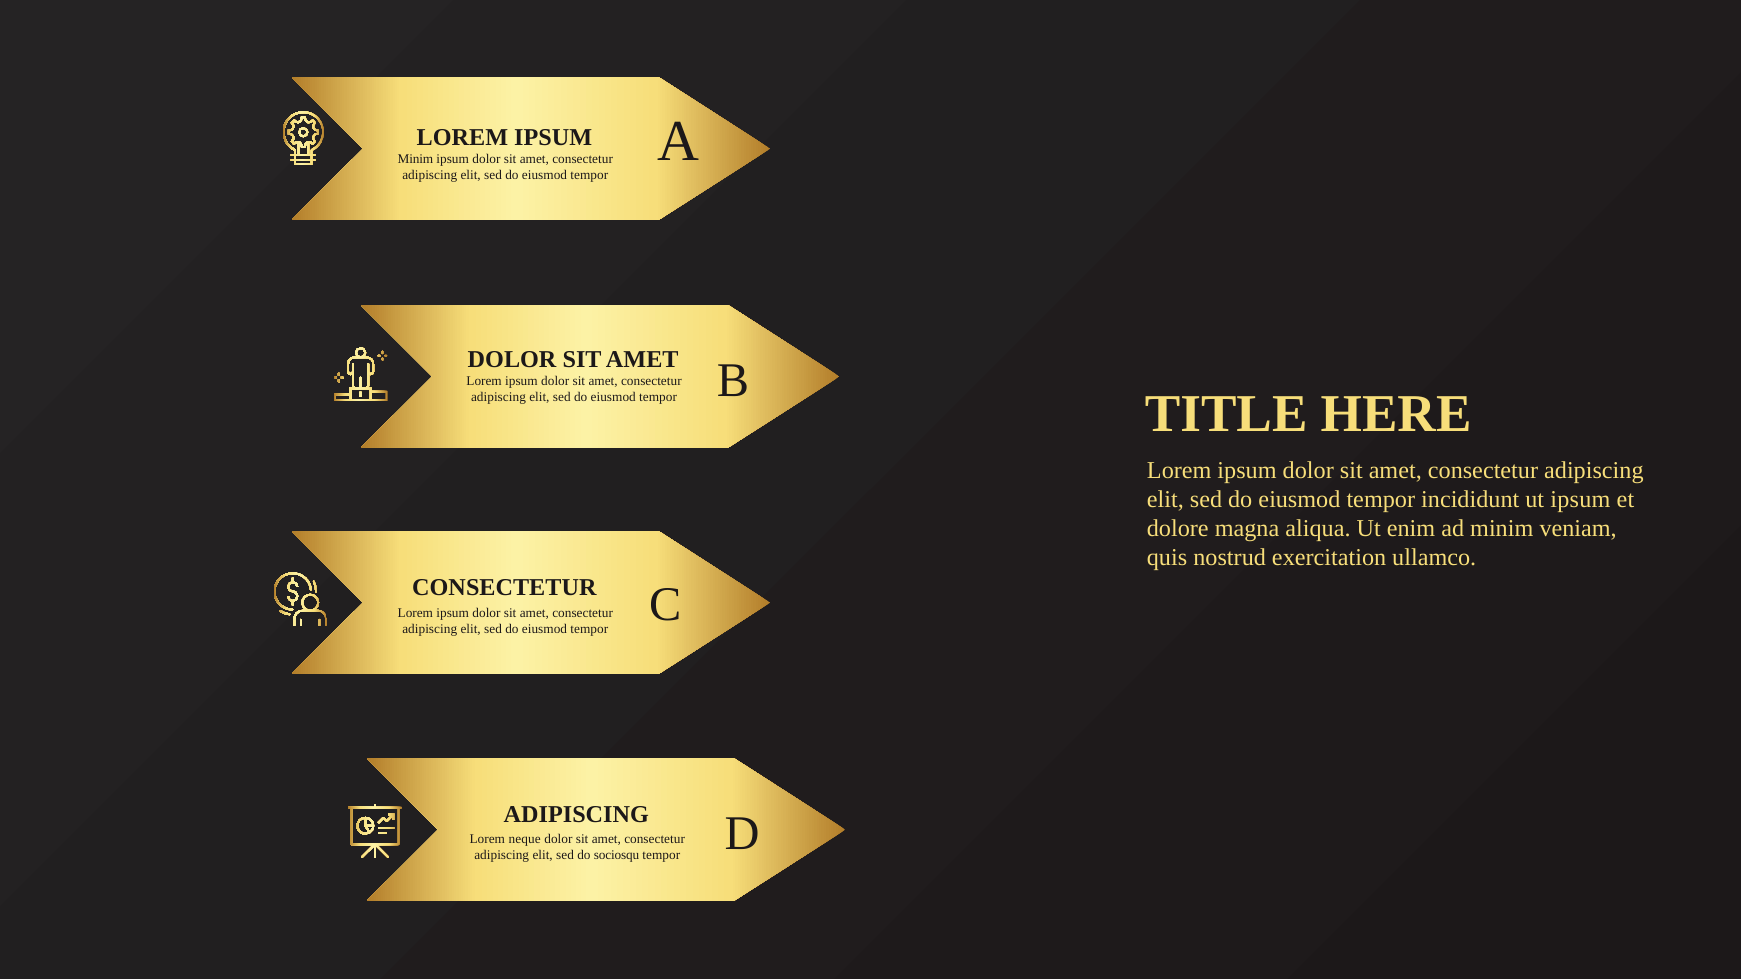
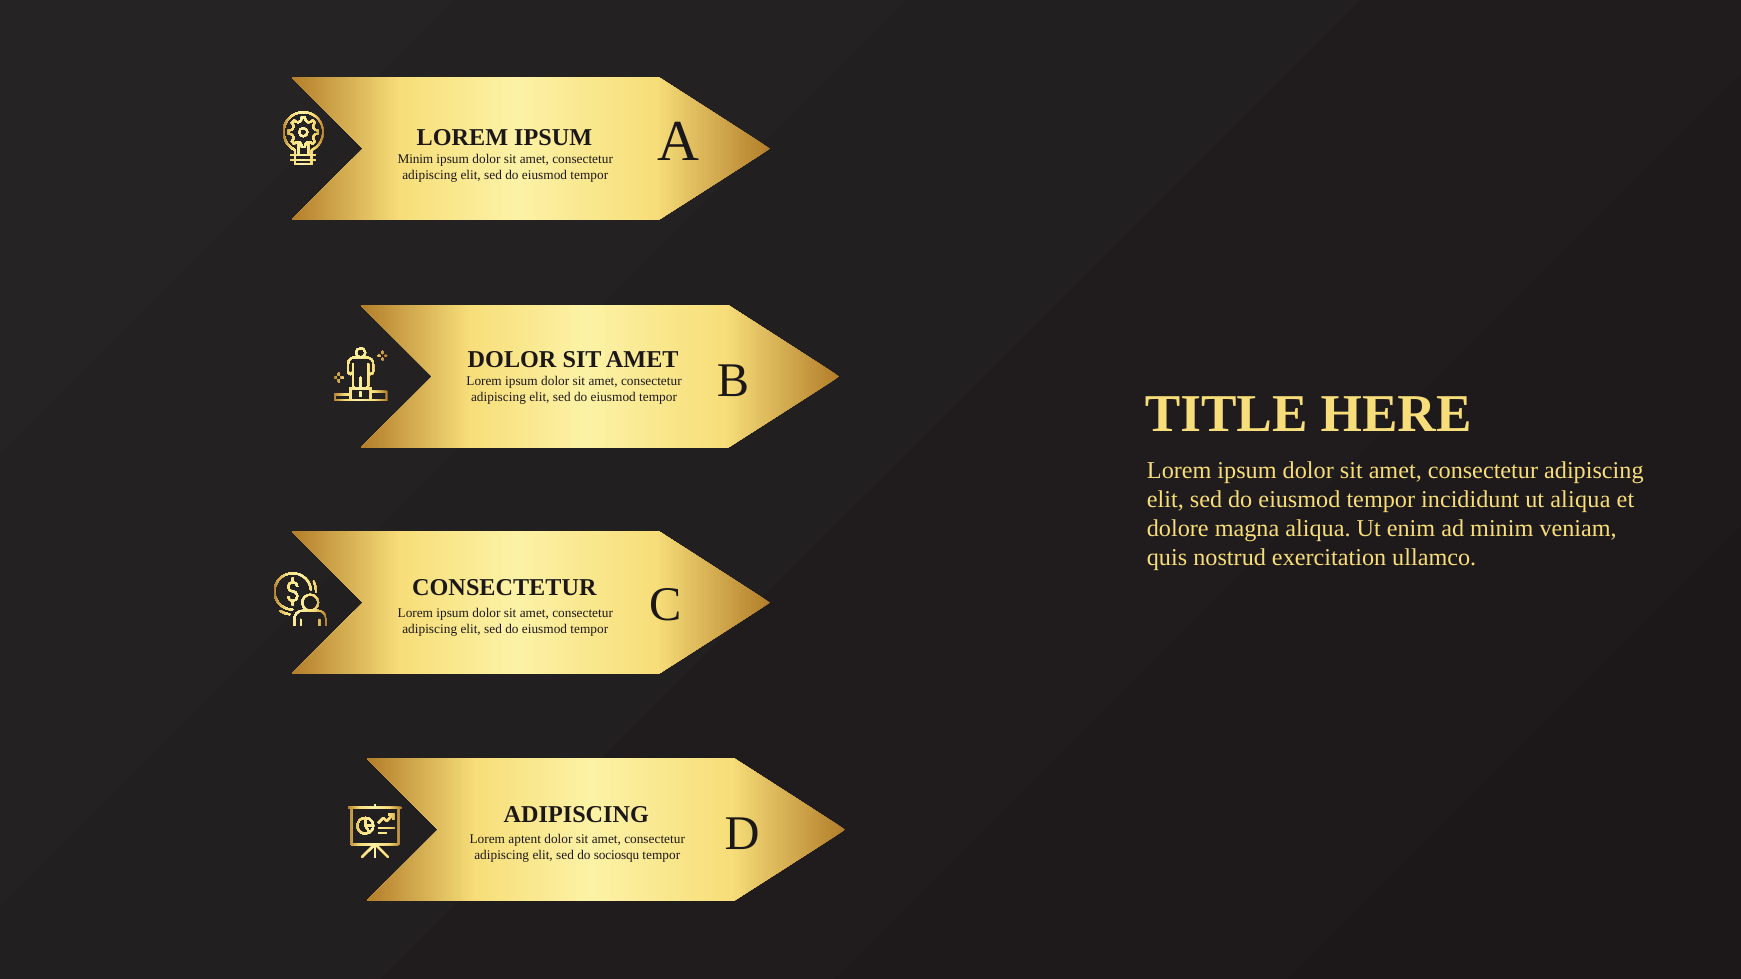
ut ipsum: ipsum -> aliqua (1580, 500)
neque: neque -> aptent (525, 840)
